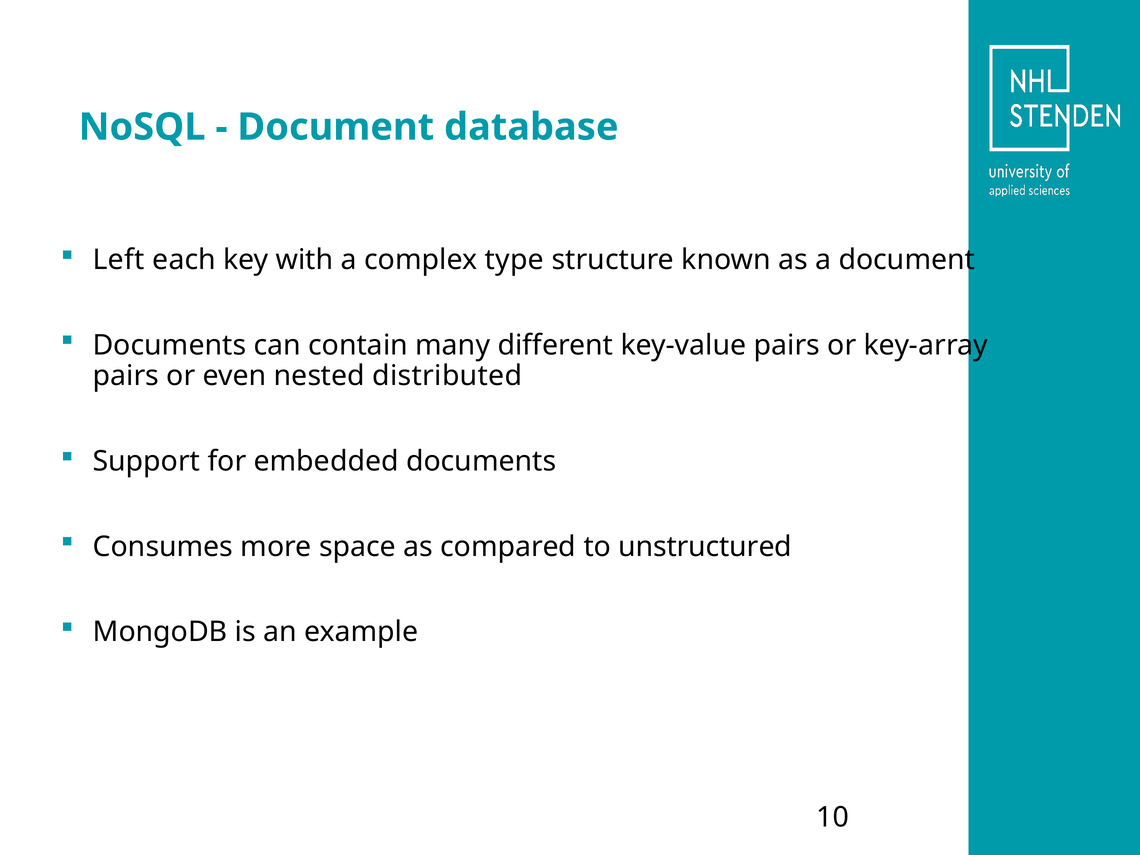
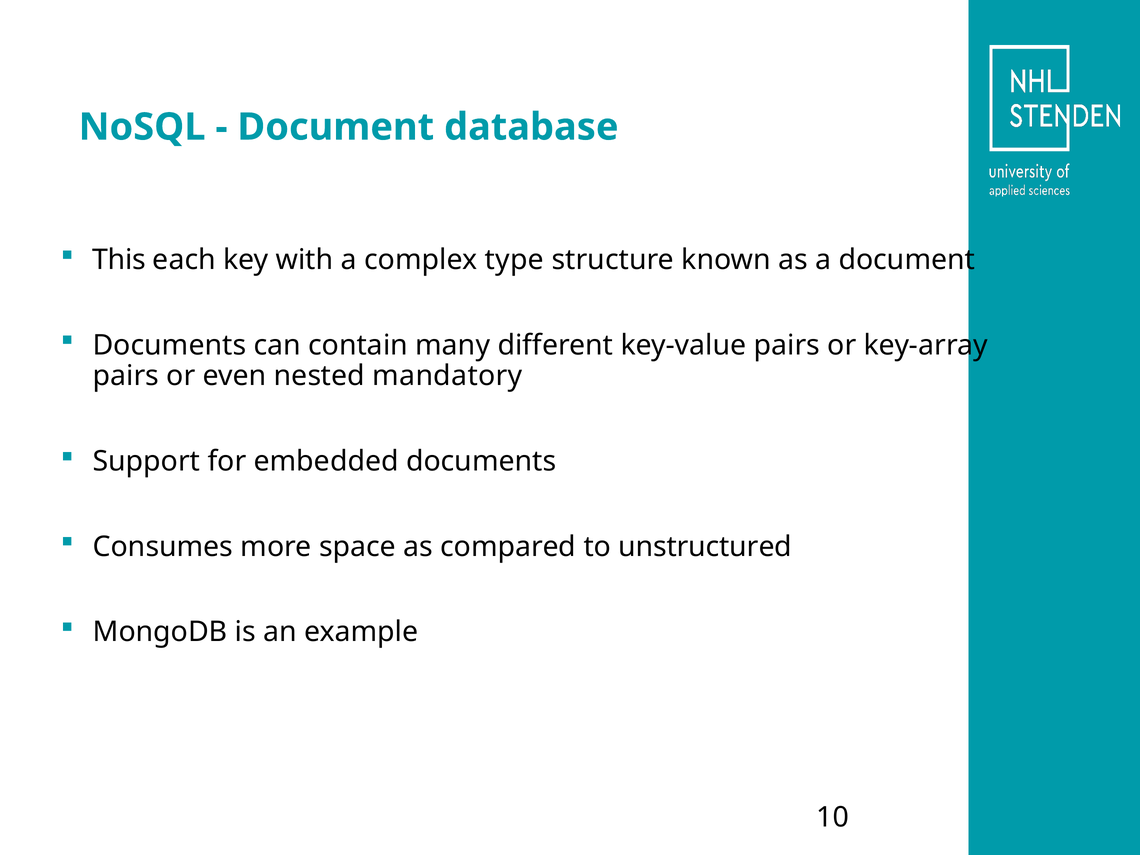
Left: Left -> This (119, 260)
distributed: distributed -> mandatory (447, 376)
